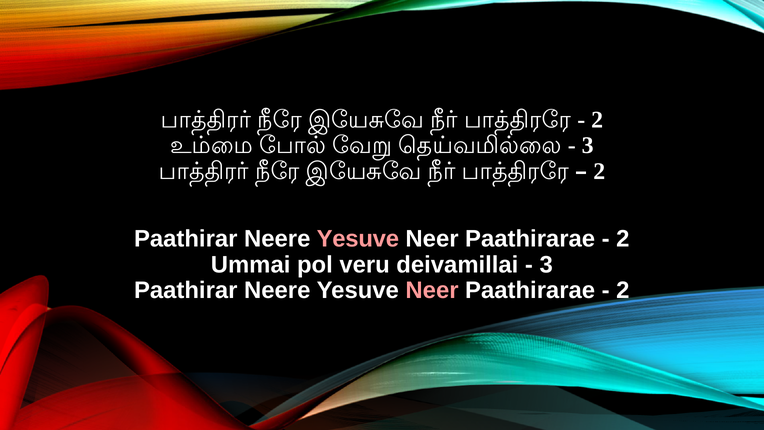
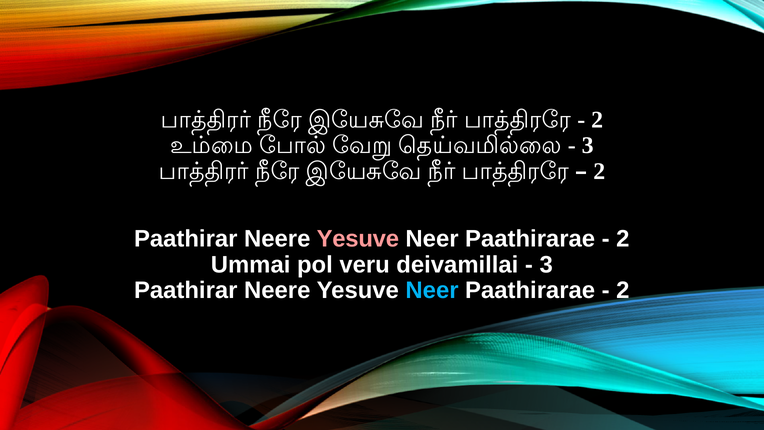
Neer colour: pink -> light blue (432, 290)
